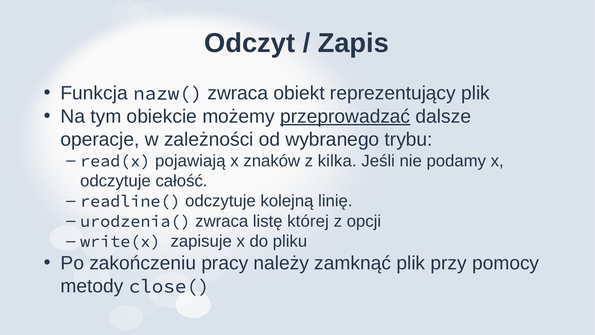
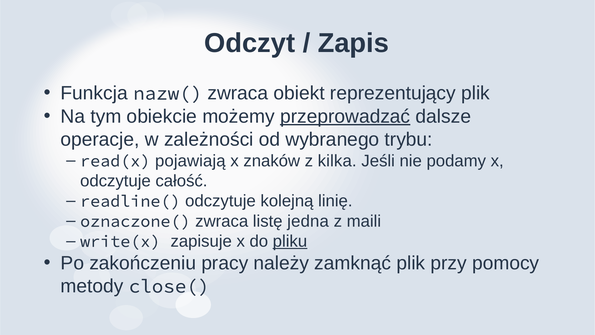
urodzenia(: urodzenia( -> oznaczone( (135, 221)
której: której -> jedna (308, 221)
opcji: opcji -> maili (364, 221)
pliku underline: none -> present (290, 241)
